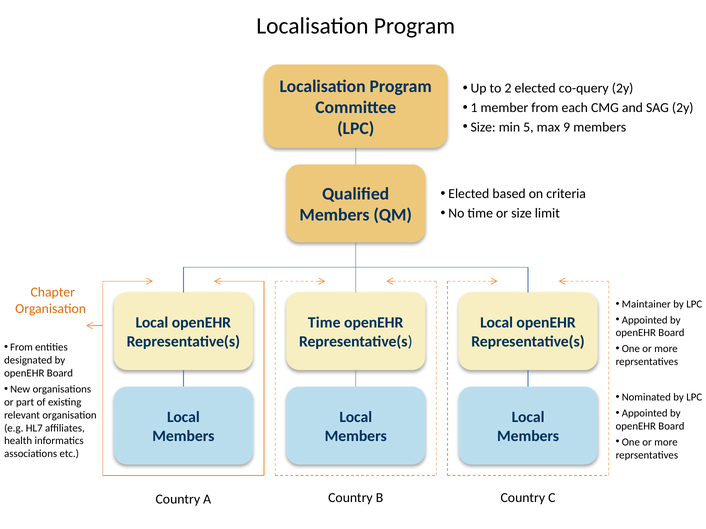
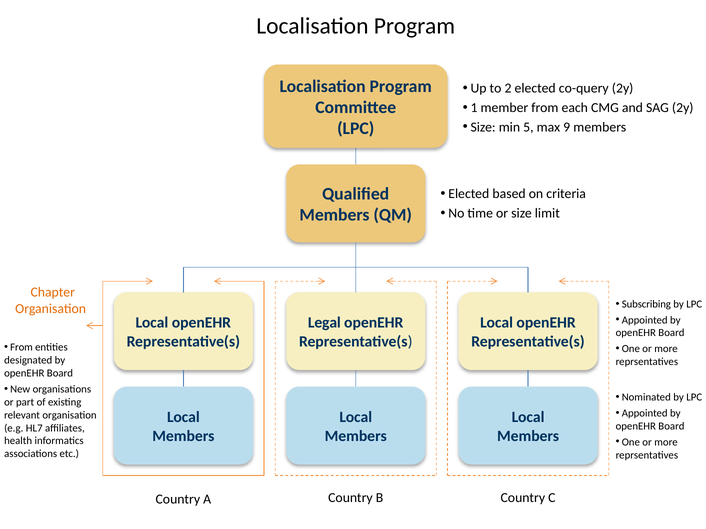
Maintainer: Maintainer -> Subscribing (646, 304)
Time: Time -> Legal (324, 323)
